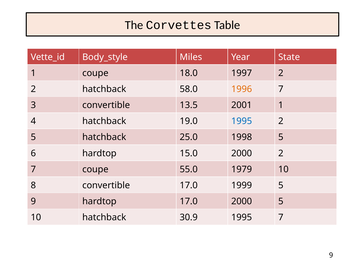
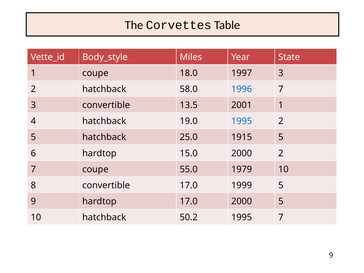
1997 2: 2 -> 3 (281, 73)
1996 colour: orange -> blue (242, 89)
1998: 1998 -> 1915 (242, 137)
30.9: 30.9 -> 50.2 (189, 217)
